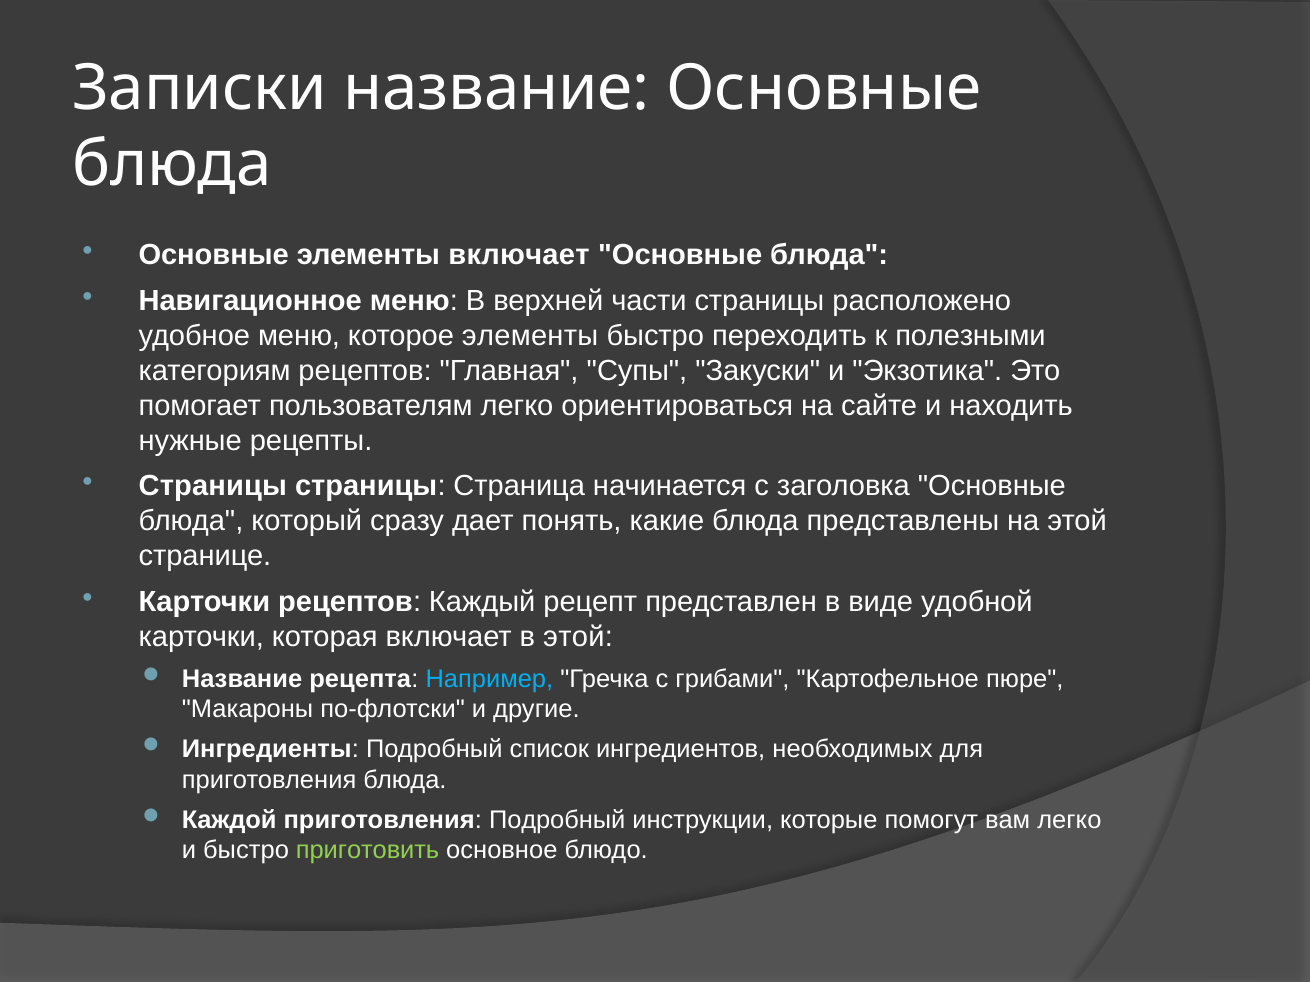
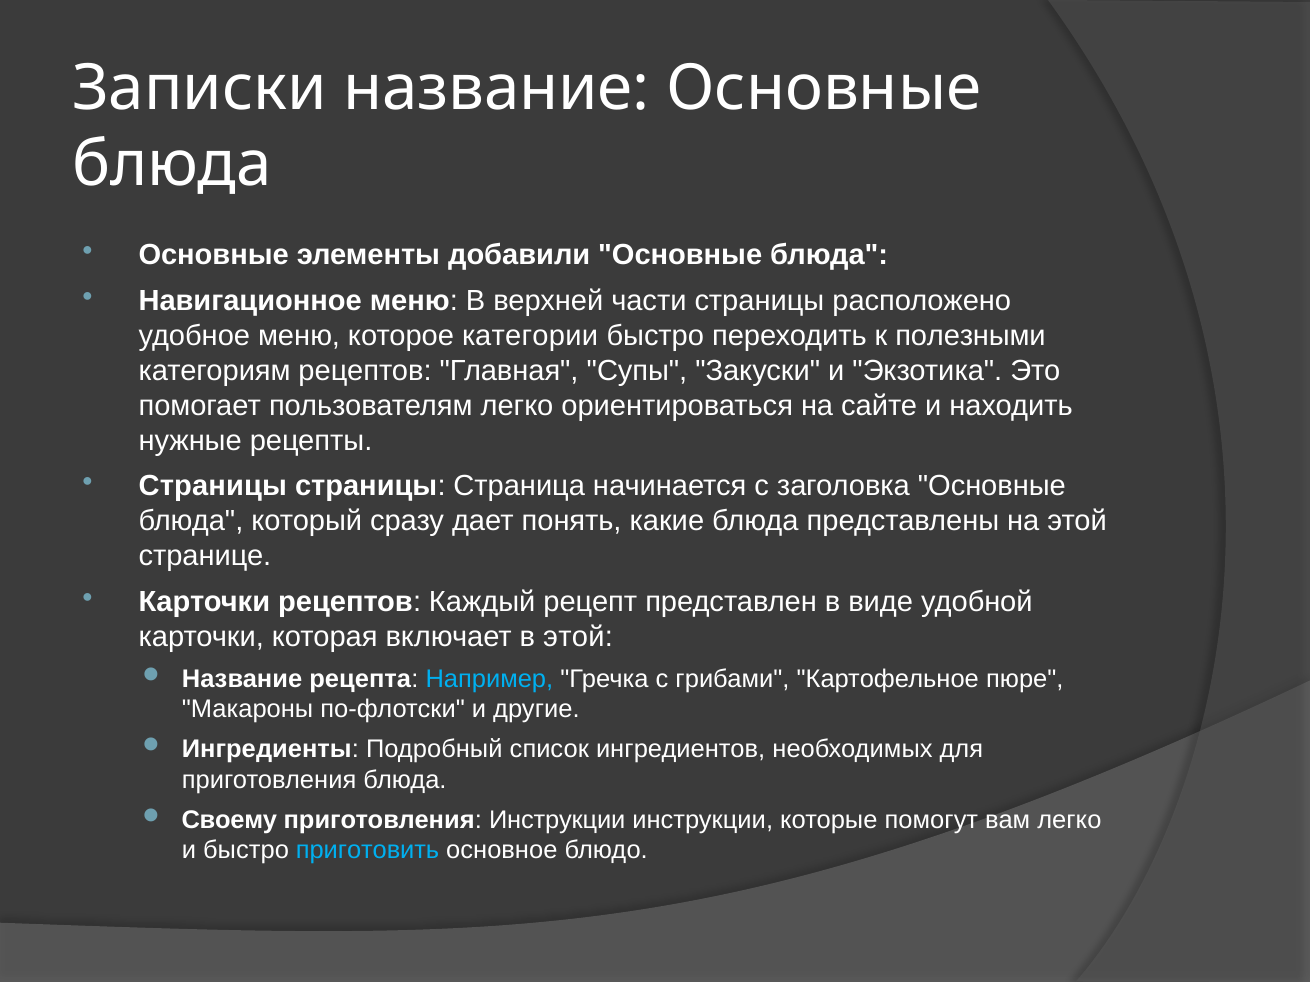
элементы включает: включает -> добавили (519, 255)
которое элементы: элементы -> категории (530, 336)
Каждой: Каждой -> Своему (229, 820)
приготовления Подробный: Подробный -> Инструкции (557, 820)
приготовить colour: light green -> light blue (368, 851)
